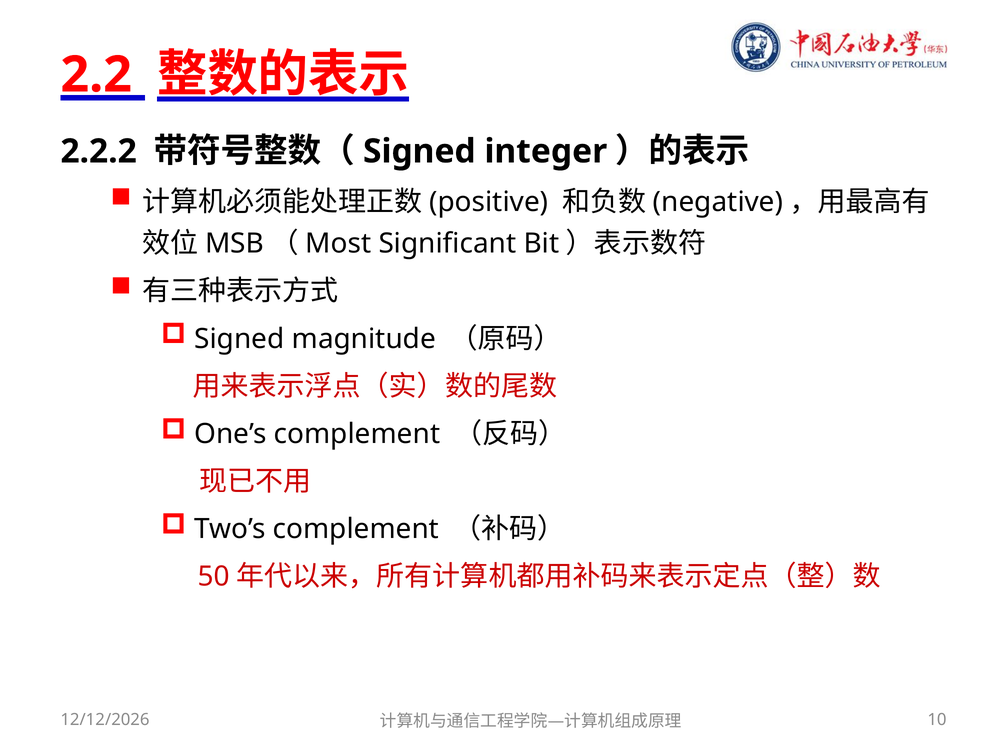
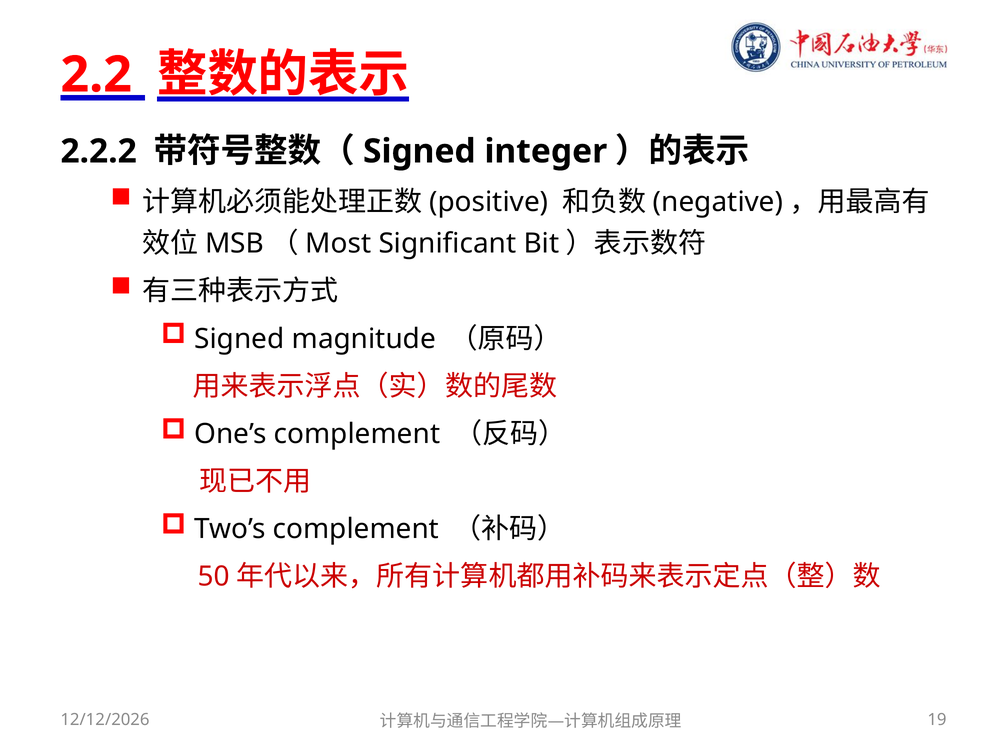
10: 10 -> 19 (937, 720)
